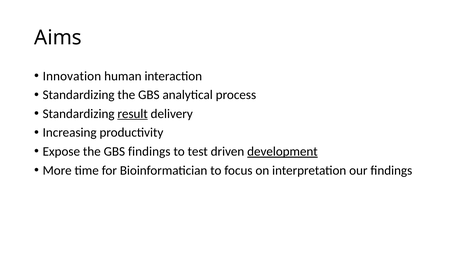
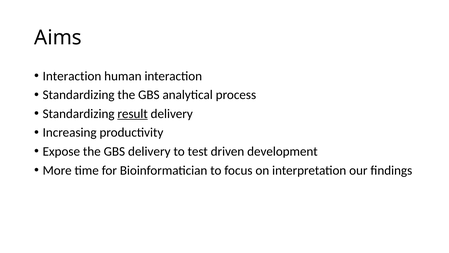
Innovation: Innovation -> Interaction (72, 76)
GBS findings: findings -> delivery (149, 151)
development underline: present -> none (282, 151)
